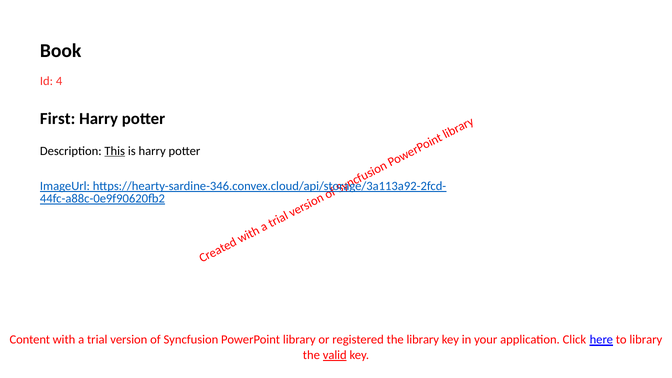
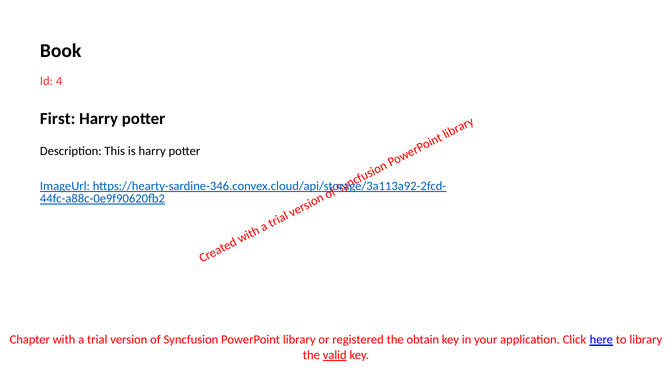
This underline: present -> none (115, 151)
Content: Content -> Chapter (30, 340)
the library: library -> obtain (423, 340)
